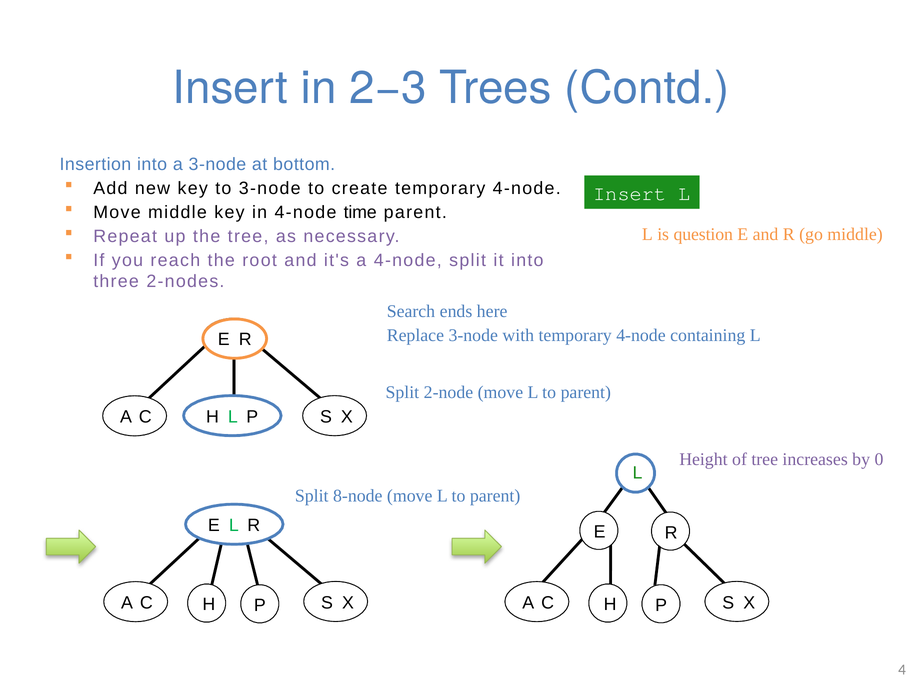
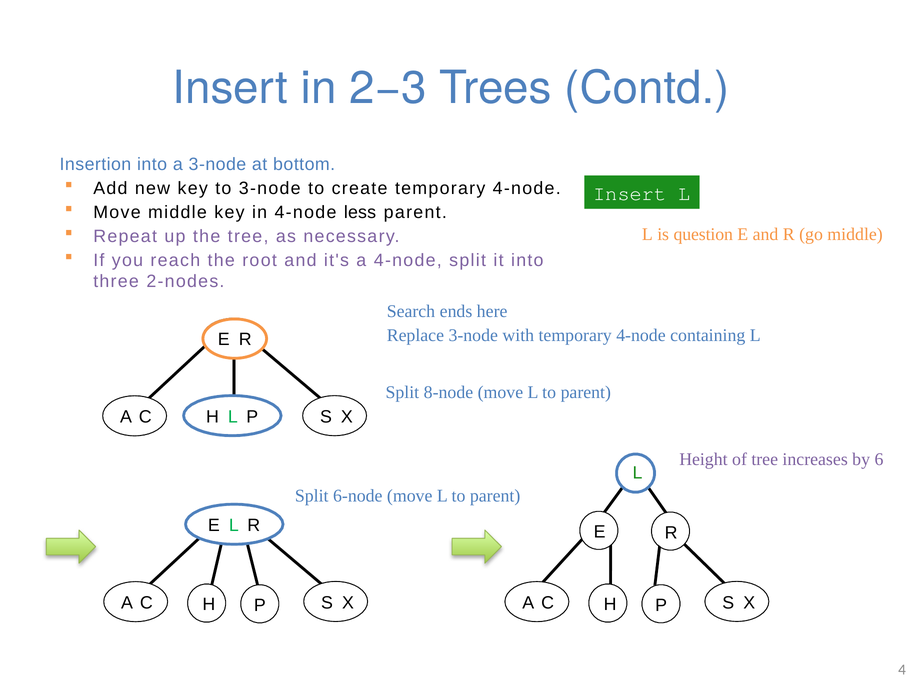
time: time -> less (360, 212)
2-node: 2-node -> 8-node (448, 392)
0: 0 -> 6 (879, 459)
8-node: 8-node -> 6-node (358, 496)
